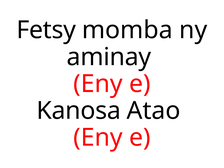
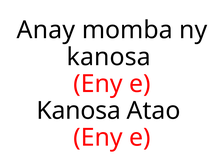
Fetsy: Fetsy -> Anay (46, 30)
aminay: aminay -> kanosa (109, 57)
